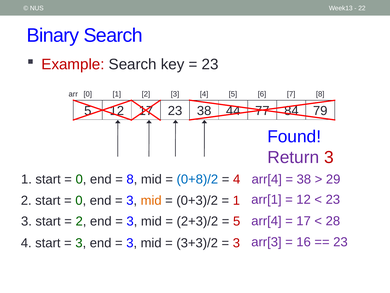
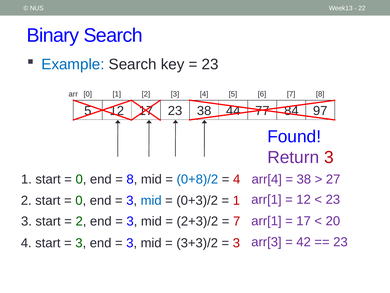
Example colour: red -> blue (73, 64)
79: 79 -> 97 (320, 111)
29: 29 -> 27 (333, 179)
mid colour: orange -> blue (151, 200)
arr[4: arr[4 -> arr[1 (266, 221)
28: 28 -> 20 (333, 221)
5: 5 -> 7 (237, 221)
16: 16 -> 42 (304, 242)
